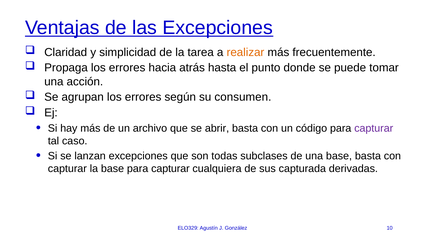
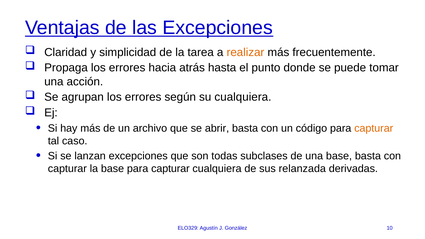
su consumen: consumen -> cualquiera (243, 97)
capturar colour: purple -> orange (374, 128)
capturada: capturada -> relanzada (302, 169)
